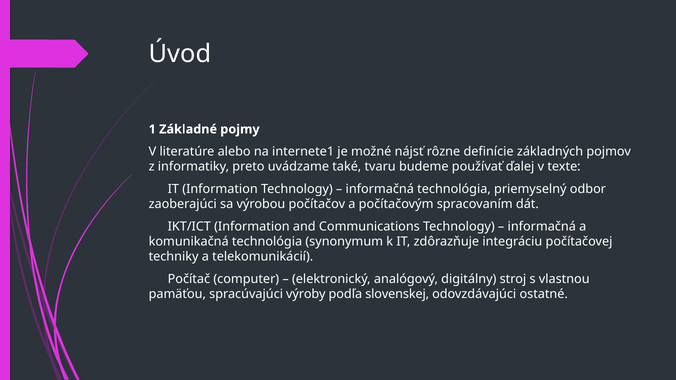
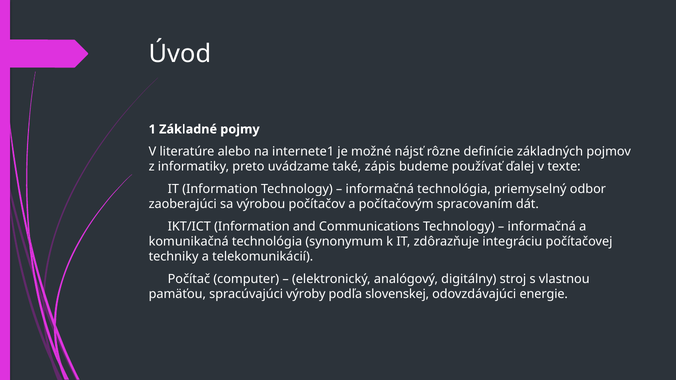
tvaru: tvaru -> zápis (380, 167)
ostatné: ostatné -> energie (544, 294)
